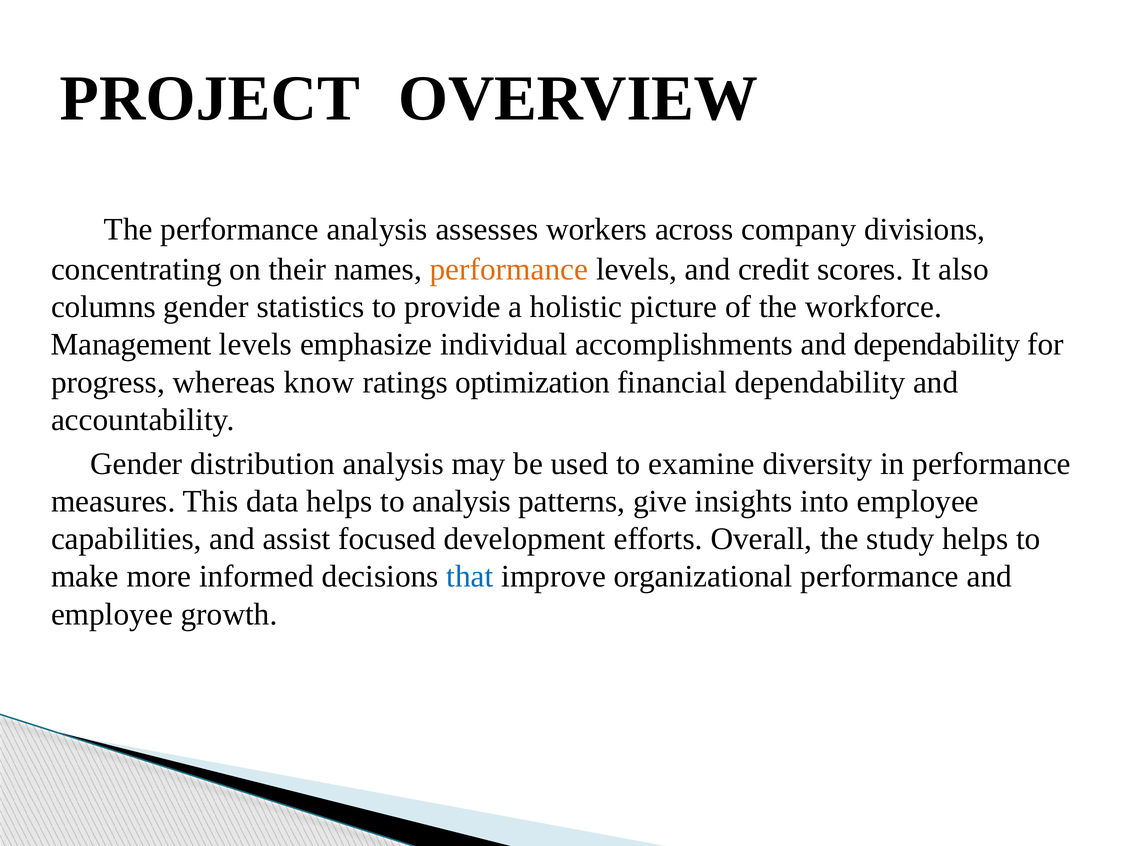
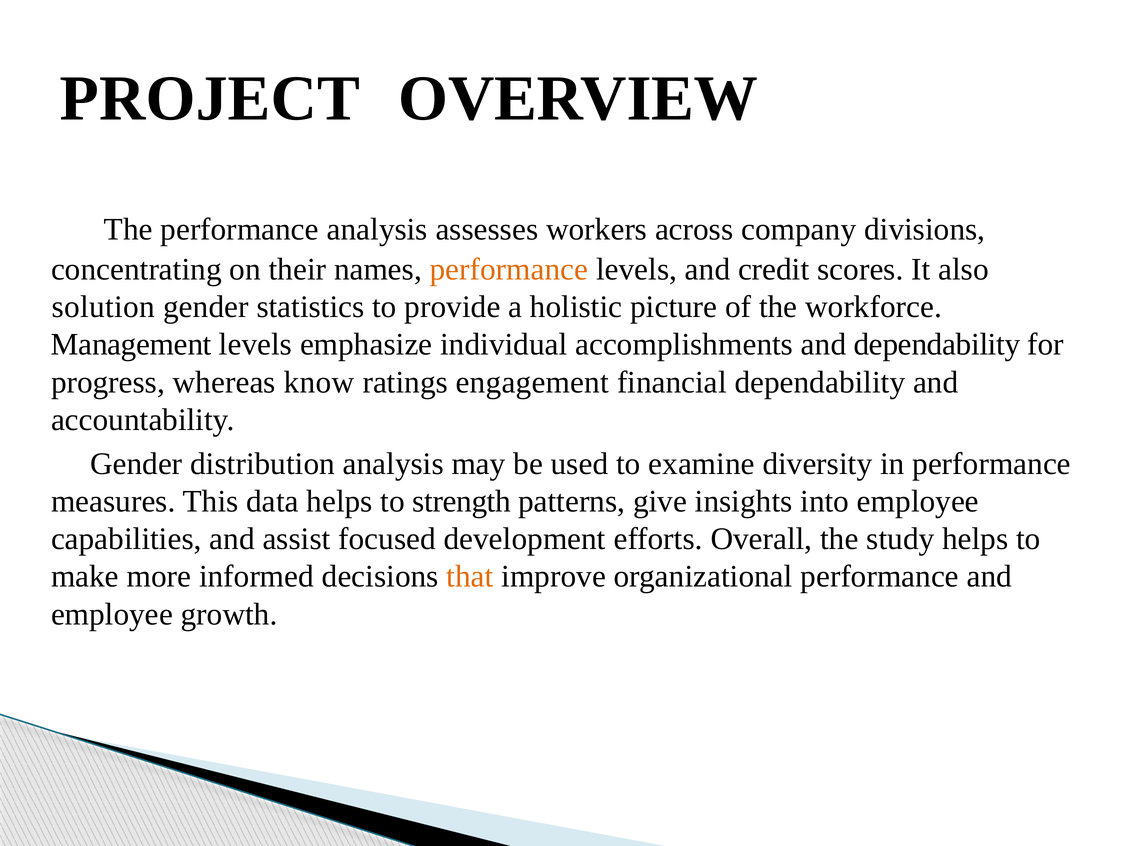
columns: columns -> solution (103, 307)
optimization: optimization -> engagement (532, 382)
to analysis: analysis -> strength (462, 501)
that colour: blue -> orange (470, 577)
